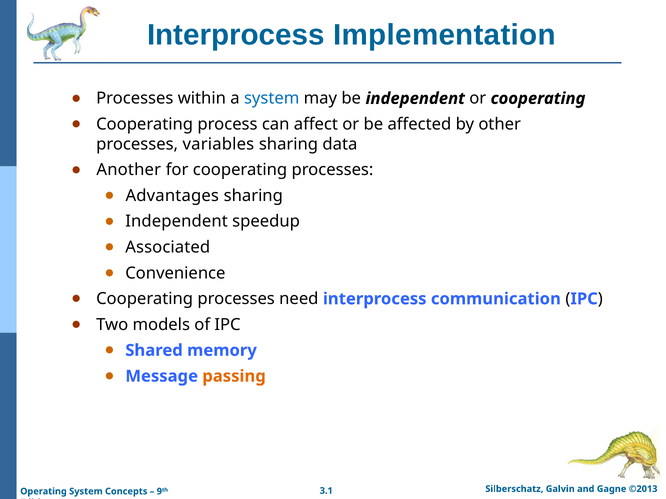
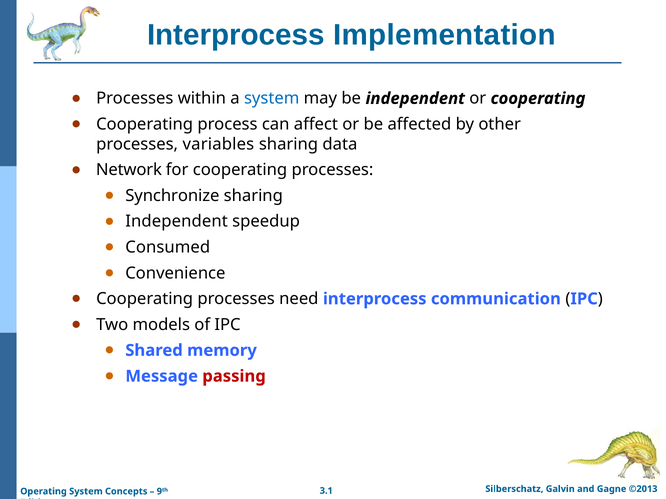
Another: Another -> Network (129, 170)
Advantages: Advantages -> Synchronize (172, 196)
Associated: Associated -> Consumed (168, 248)
passing colour: orange -> red (234, 377)
